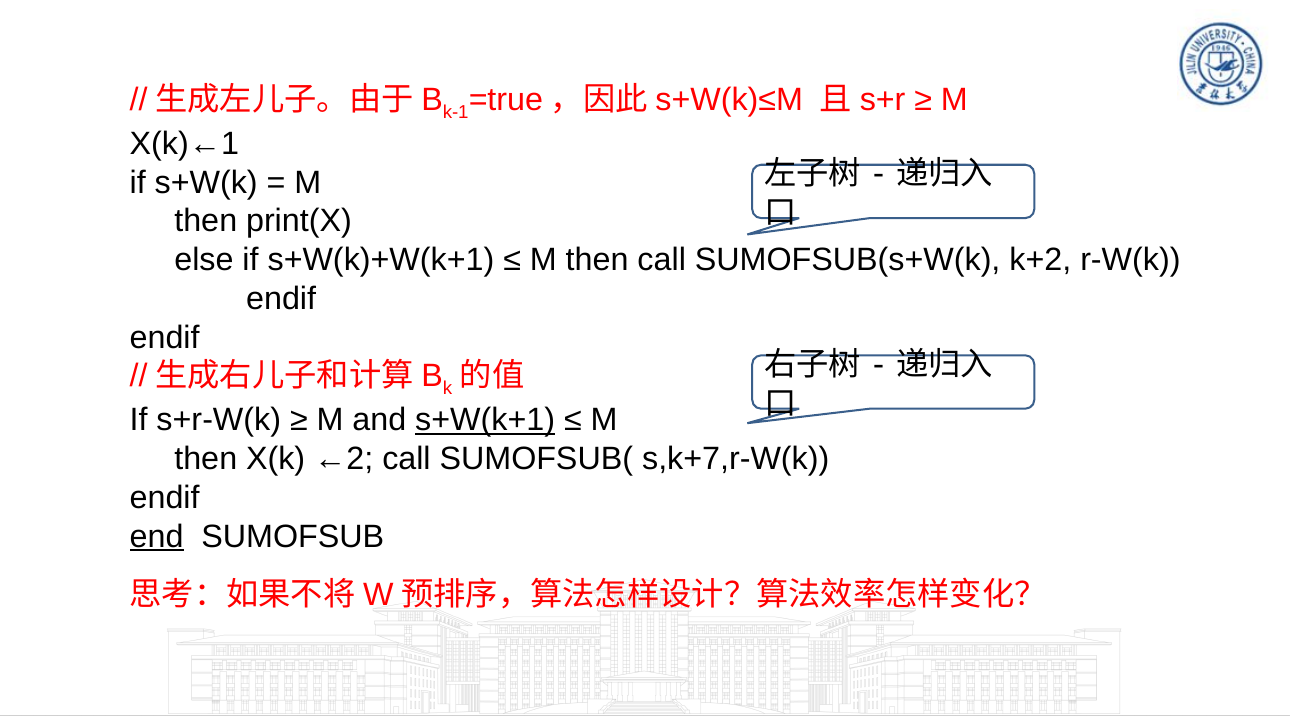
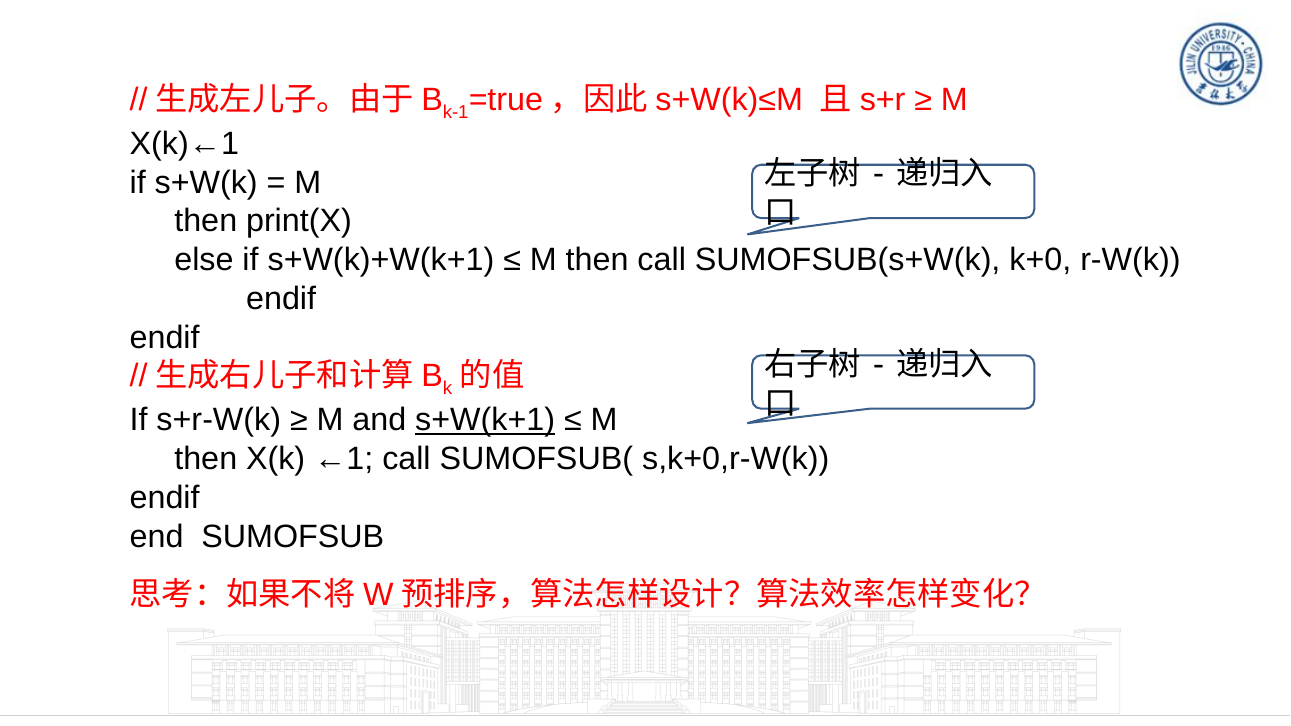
k+2: k+2 -> k+0 (1040, 260)
←2: ←2 -> ←1 (344, 459)
s,k+7,r-W(k: s,k+7,r-W(k -> s,k+0,r-W(k (736, 459)
end underline: present -> none (157, 537)
